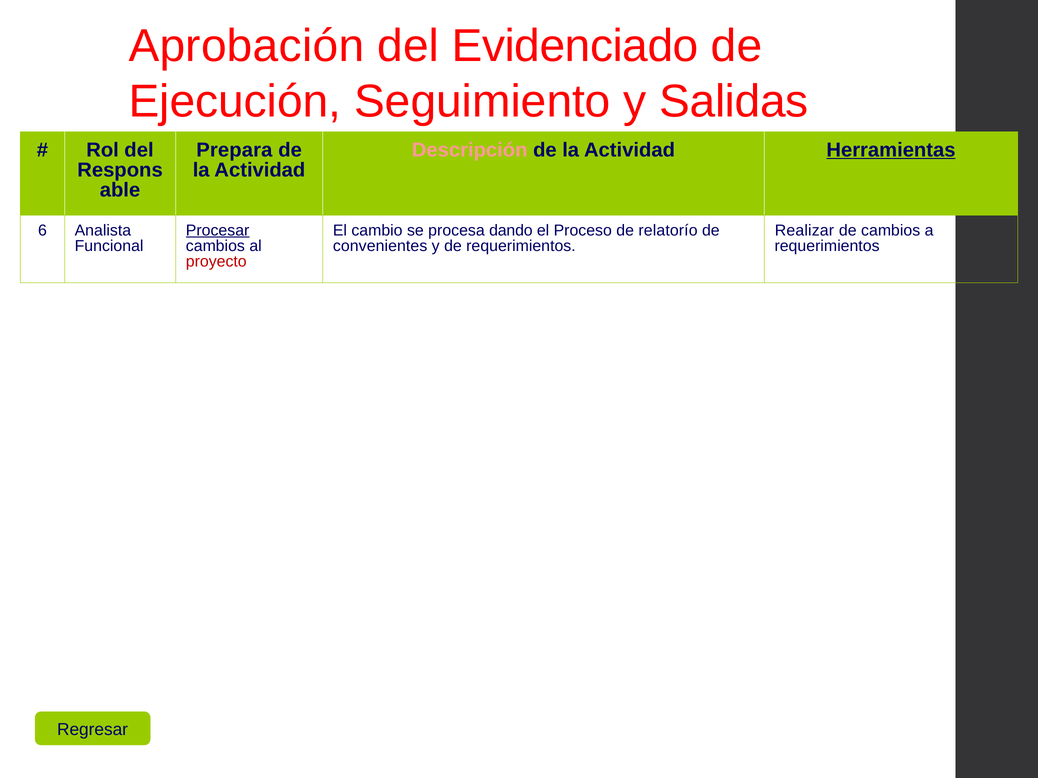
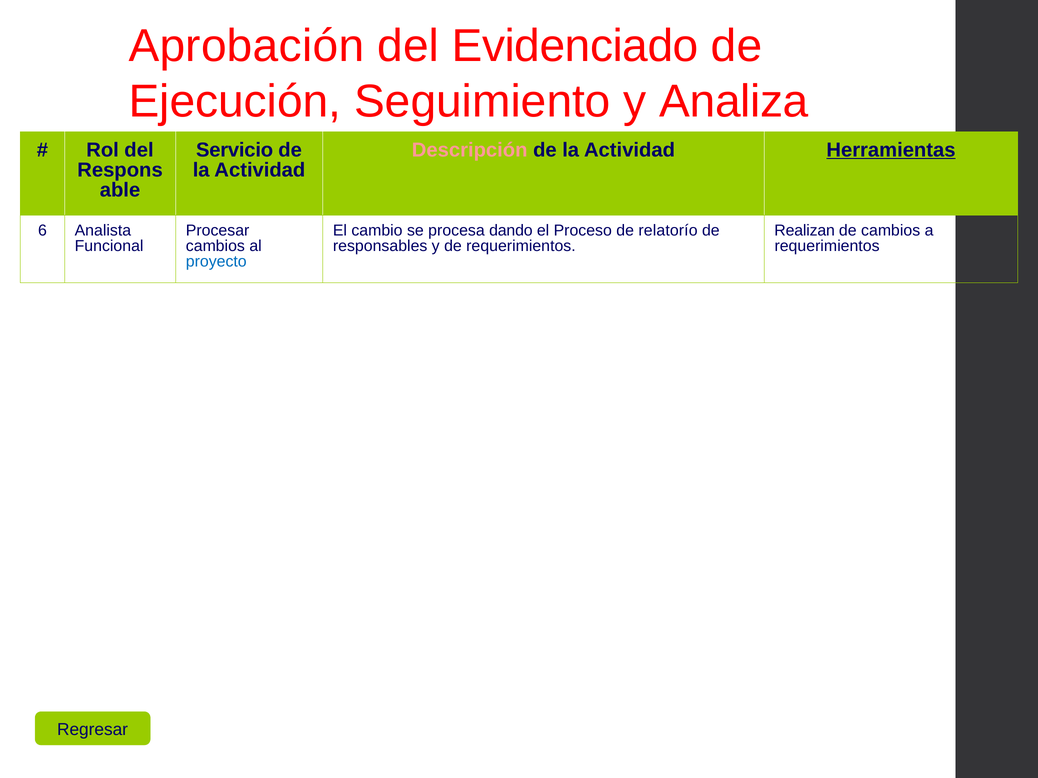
Salidas: Salidas -> Analiza (734, 102)
Prepara: Prepara -> Servicio (235, 150)
Procesar underline: present -> none (218, 230)
Realizar: Realizar -> Realizan (805, 230)
convenientes: convenientes -> responsables (380, 246)
proyecto colour: red -> blue (216, 262)
